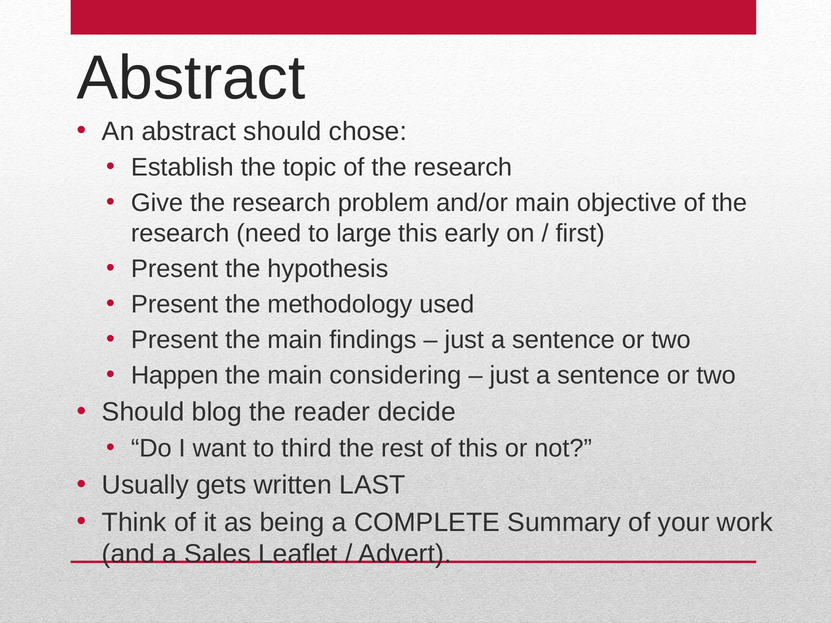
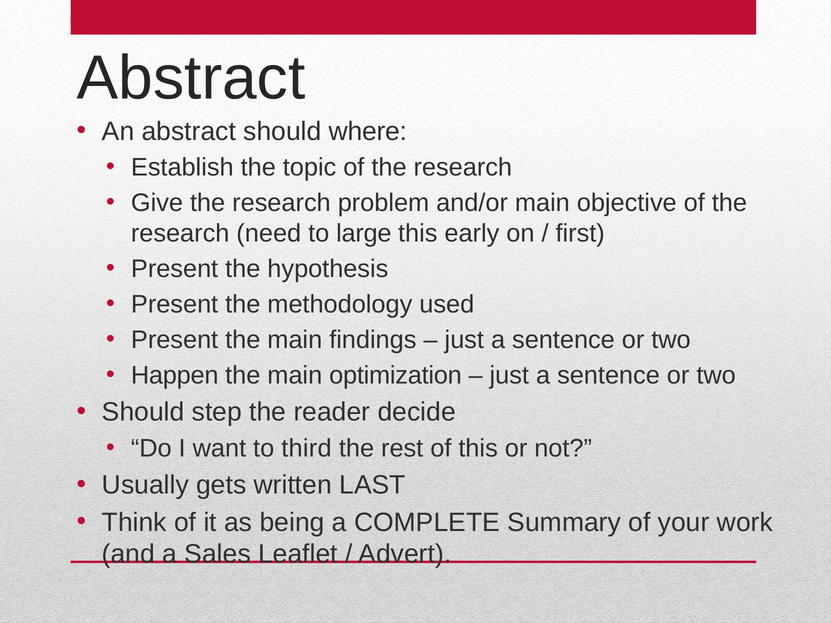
chose: chose -> where (368, 131)
considering: considering -> optimization (396, 376)
blog: blog -> step (217, 412)
